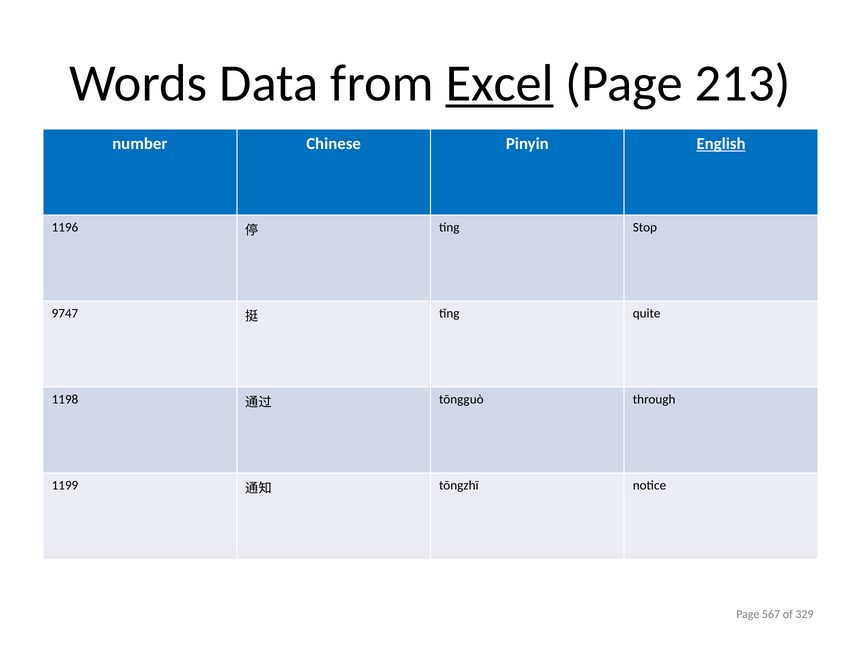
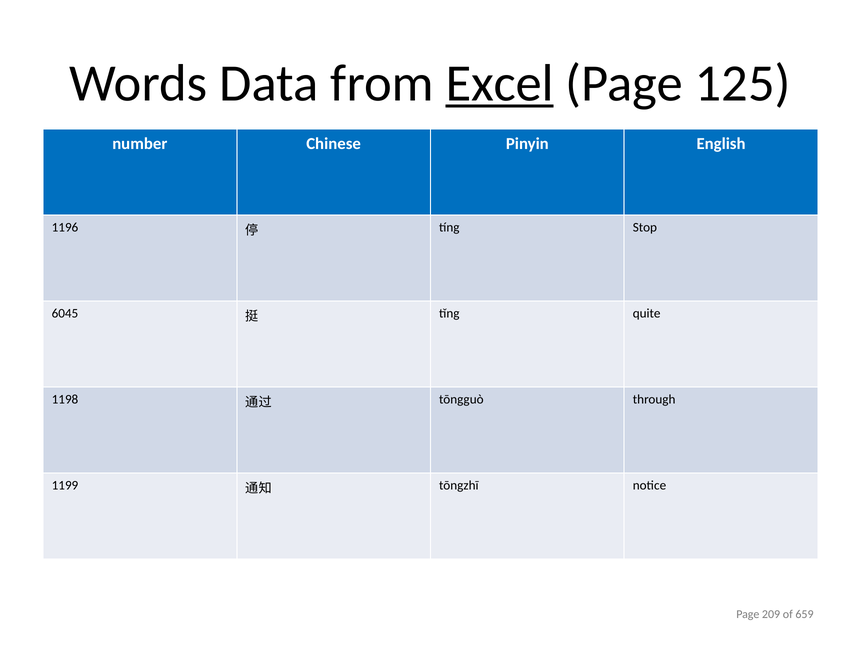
213: 213 -> 125 (743, 83)
English underline: present -> none (721, 144)
9747: 9747 -> 6045 (65, 314)
567: 567 -> 209 (771, 615)
329: 329 -> 659 (804, 615)
